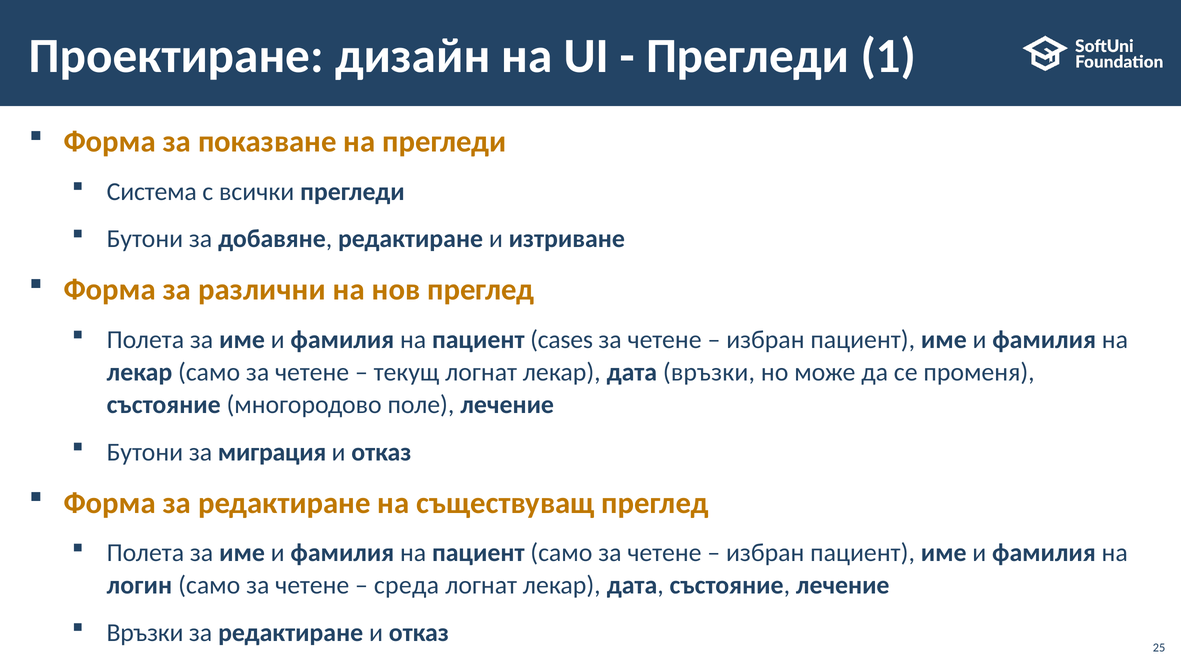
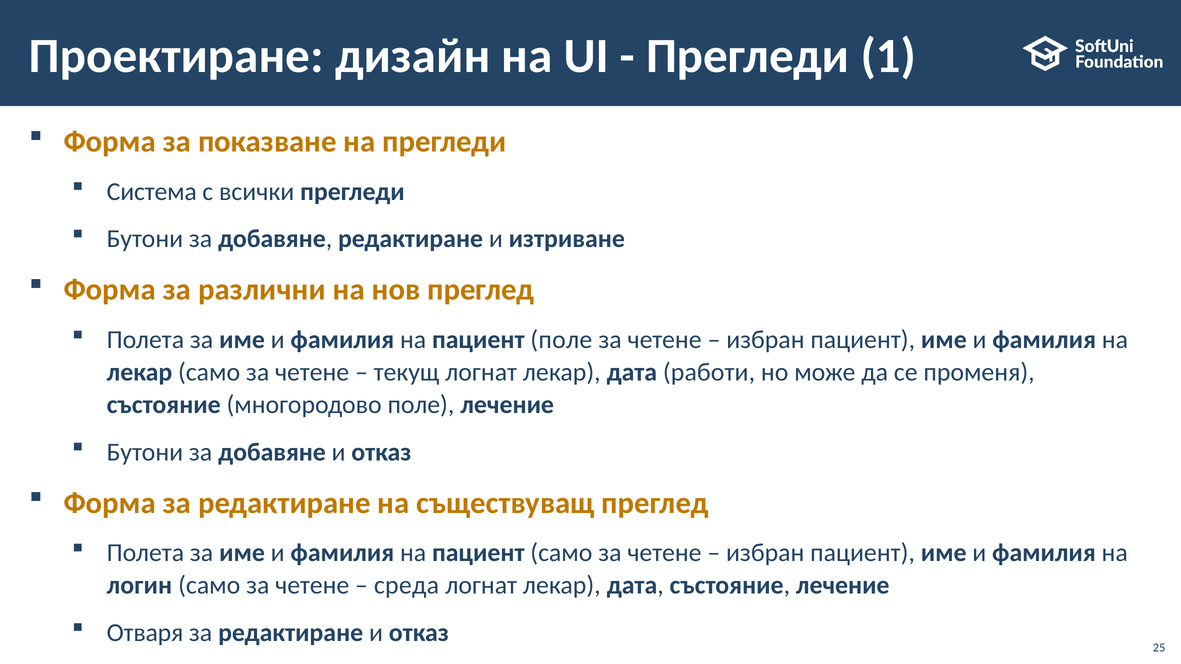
пациент cases: cases -> поле (561, 340)
дата връзки: връзки -> работи (709, 372)
миграция: миграция -> добавянe (272, 452)
Връзки: Връзки -> Отваря (145, 633)
